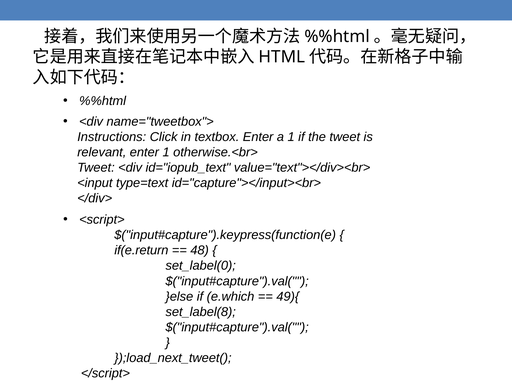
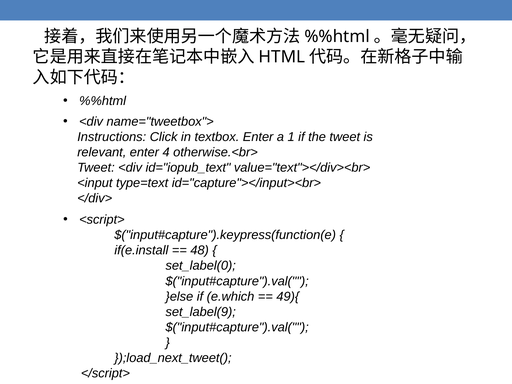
enter 1: 1 -> 4 (166, 152)
if(e.return: if(e.return -> if(e.install (141, 250)
set_label(8: set_label(8 -> set_label(9 (201, 312)
